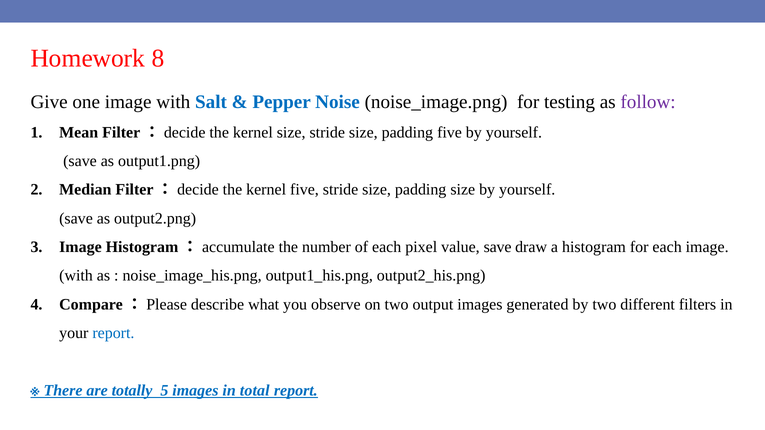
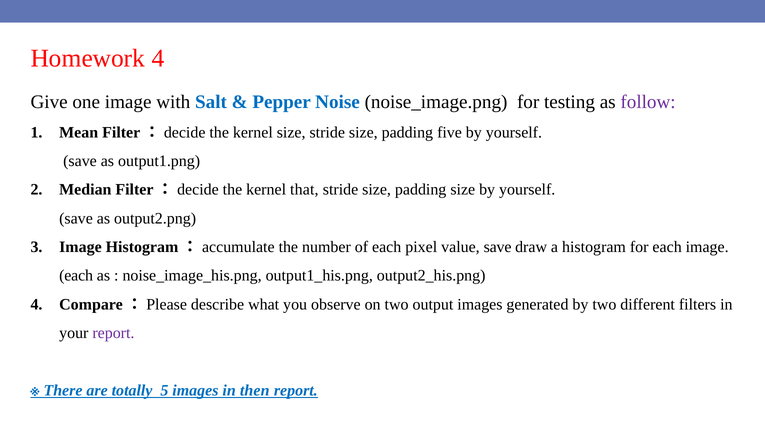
Homework 8: 8 -> 4 (158, 58)
kernel five: five -> that (304, 190)
with: with -> each (76, 276)
report colour: blue -> purple (113, 333)
total: total -> then (255, 391)
